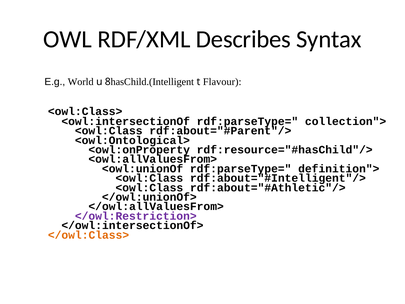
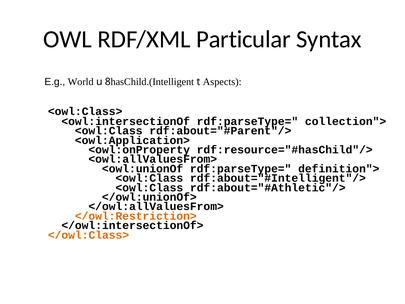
Describes: Describes -> Particular (243, 39)
Flavour: Flavour -> Aspects (222, 82)
<owl:Ontological>: <owl:Ontological> -> <owl:Application> (132, 140)
</owl:Restriction> colour: purple -> orange (136, 216)
